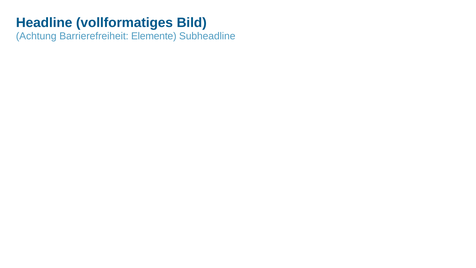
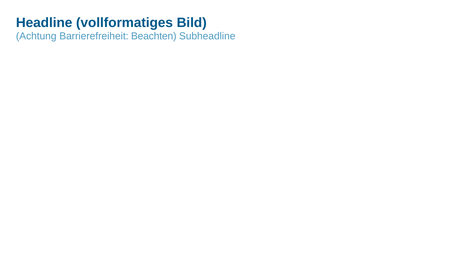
Elemente: Elemente -> Beachten (154, 36)
